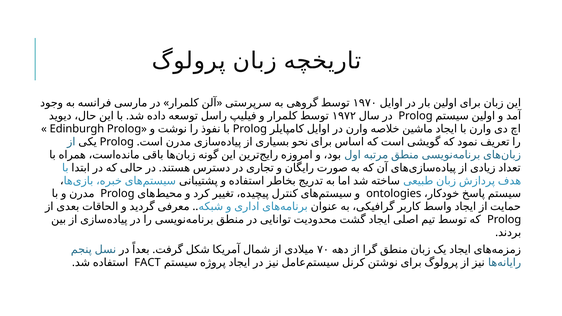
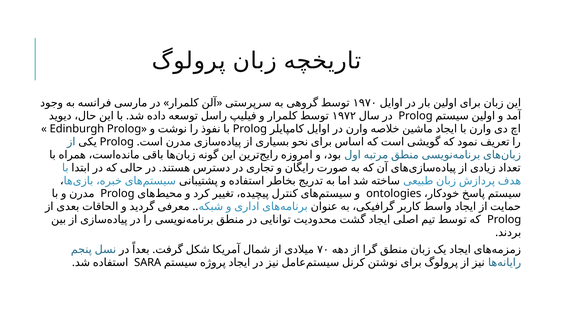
FACT: FACT -> SARA (148, 263)
